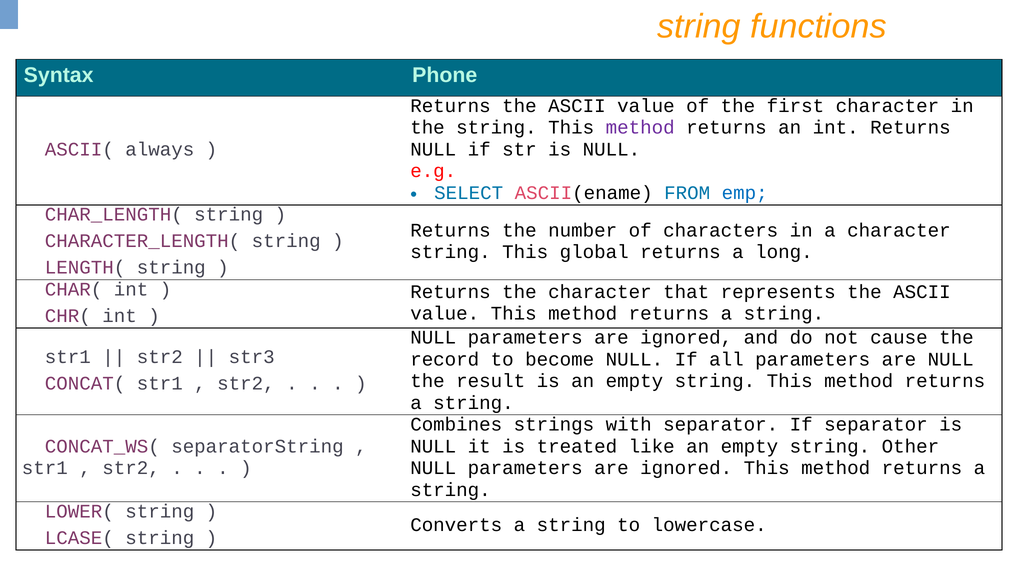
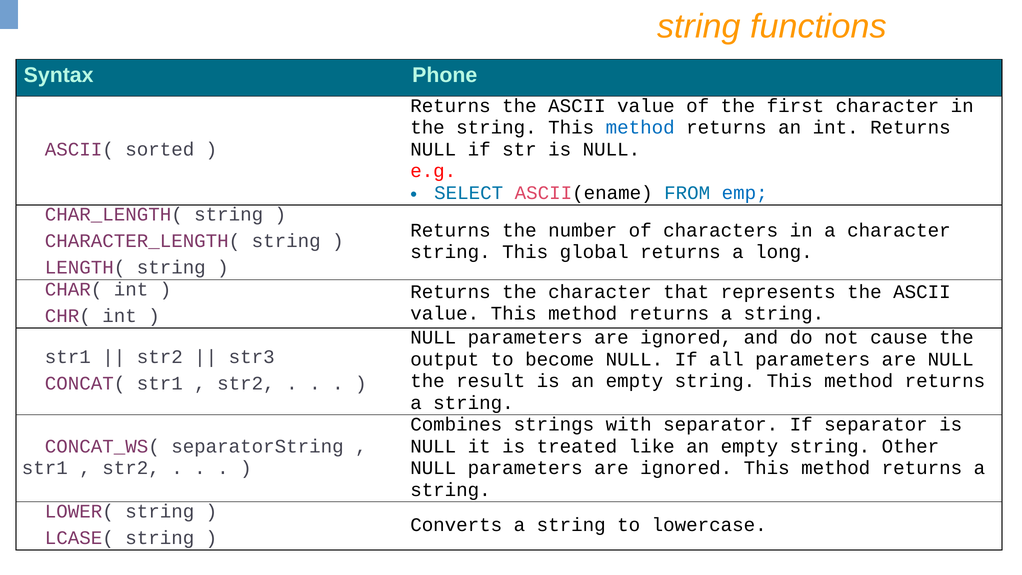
method colour: purple -> blue (640, 128)
always: always -> sorted (160, 149)
record: record -> output (445, 359)
